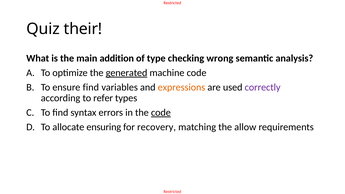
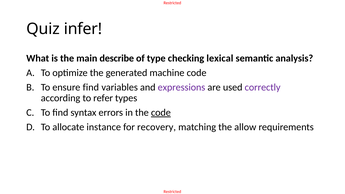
their: their -> infer (83, 29)
addition: addition -> describe (117, 58)
wrong: wrong -> lexical (220, 58)
generated underline: present -> none (127, 73)
expressions colour: orange -> purple (181, 87)
ensuring: ensuring -> instance (104, 127)
